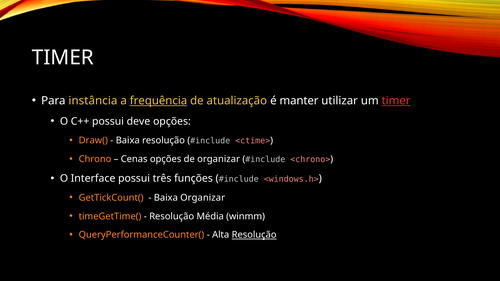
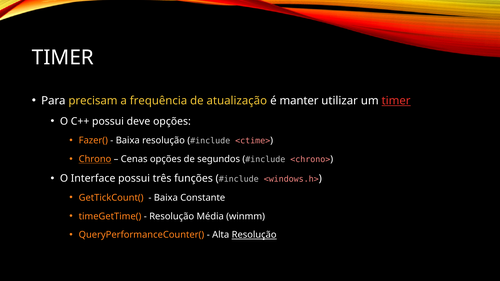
instância: instância -> precisam (93, 101)
frequência underline: present -> none (158, 101)
Draw(: Draw( -> Fazer( (93, 141)
Chrono underline: none -> present (95, 159)
de organizar: organizar -> segundos (219, 159)
Baixa Organizar: Organizar -> Constante (203, 198)
